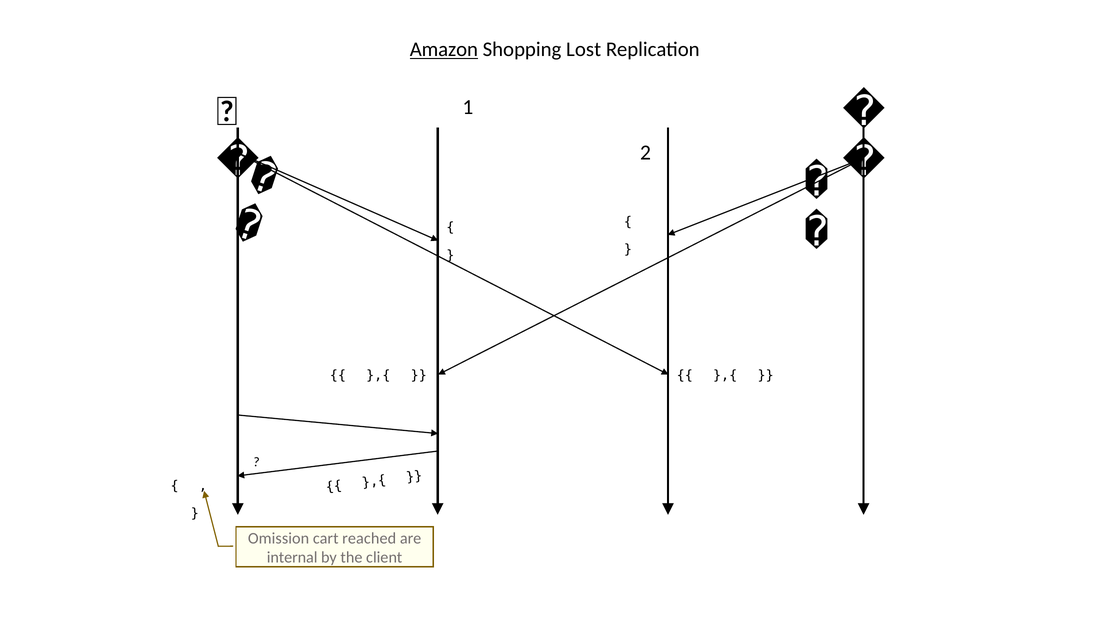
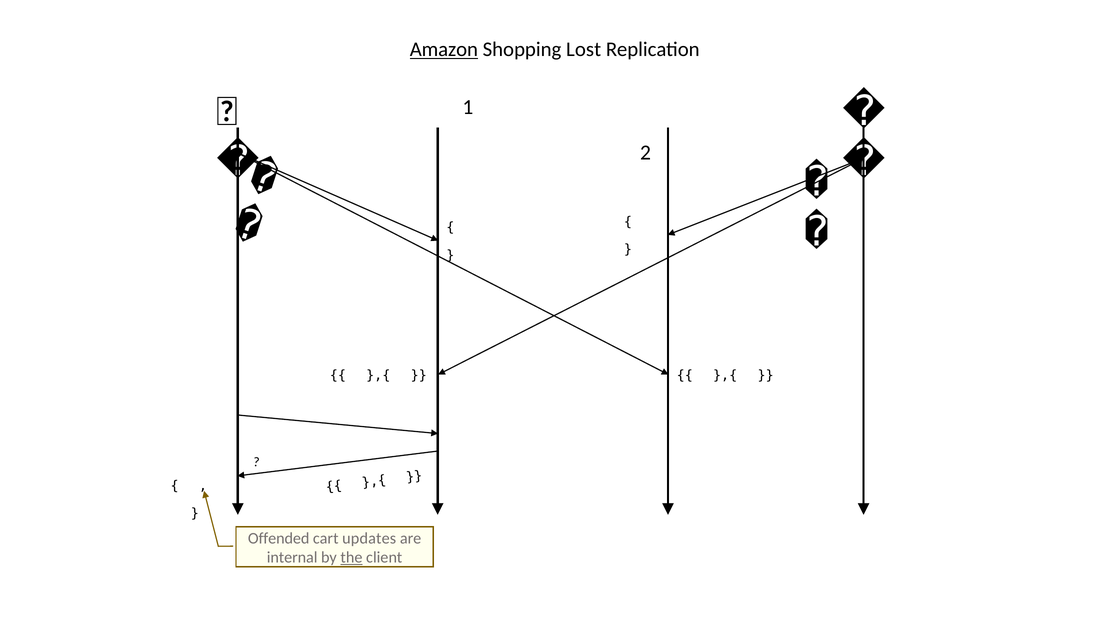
Omission: Omission -> Offended (279, 538)
reached: reached -> updates (369, 538)
the underline: none -> present (351, 558)
